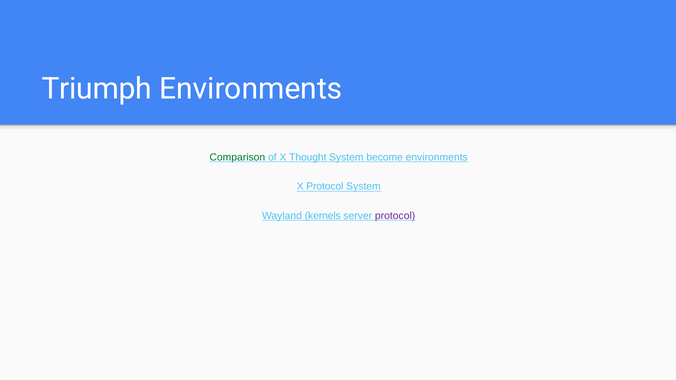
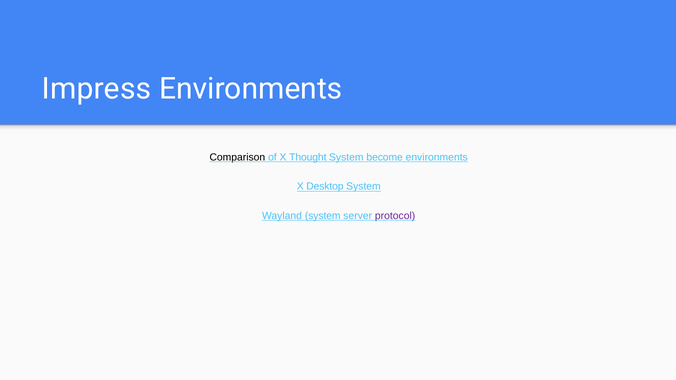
Triumph: Triumph -> Impress (96, 89)
Comparison colour: green -> black (237, 157)
X Protocol: Protocol -> Desktop (325, 187)
Wayland kernels: kernels -> system (323, 216)
